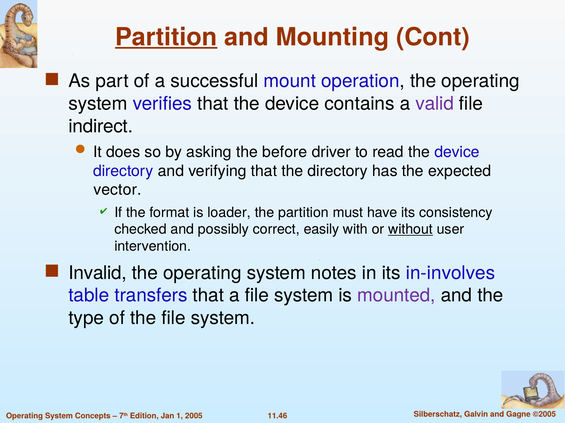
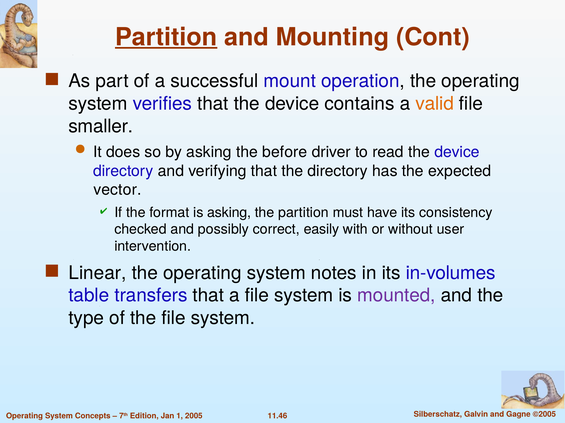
valid colour: purple -> orange (435, 104)
indirect: indirect -> smaller (101, 126)
is loader: loader -> asking (229, 213)
without underline: present -> none (411, 230)
Invalid: Invalid -> Linear (97, 273)
in-involves: in-involves -> in-volumes (451, 273)
